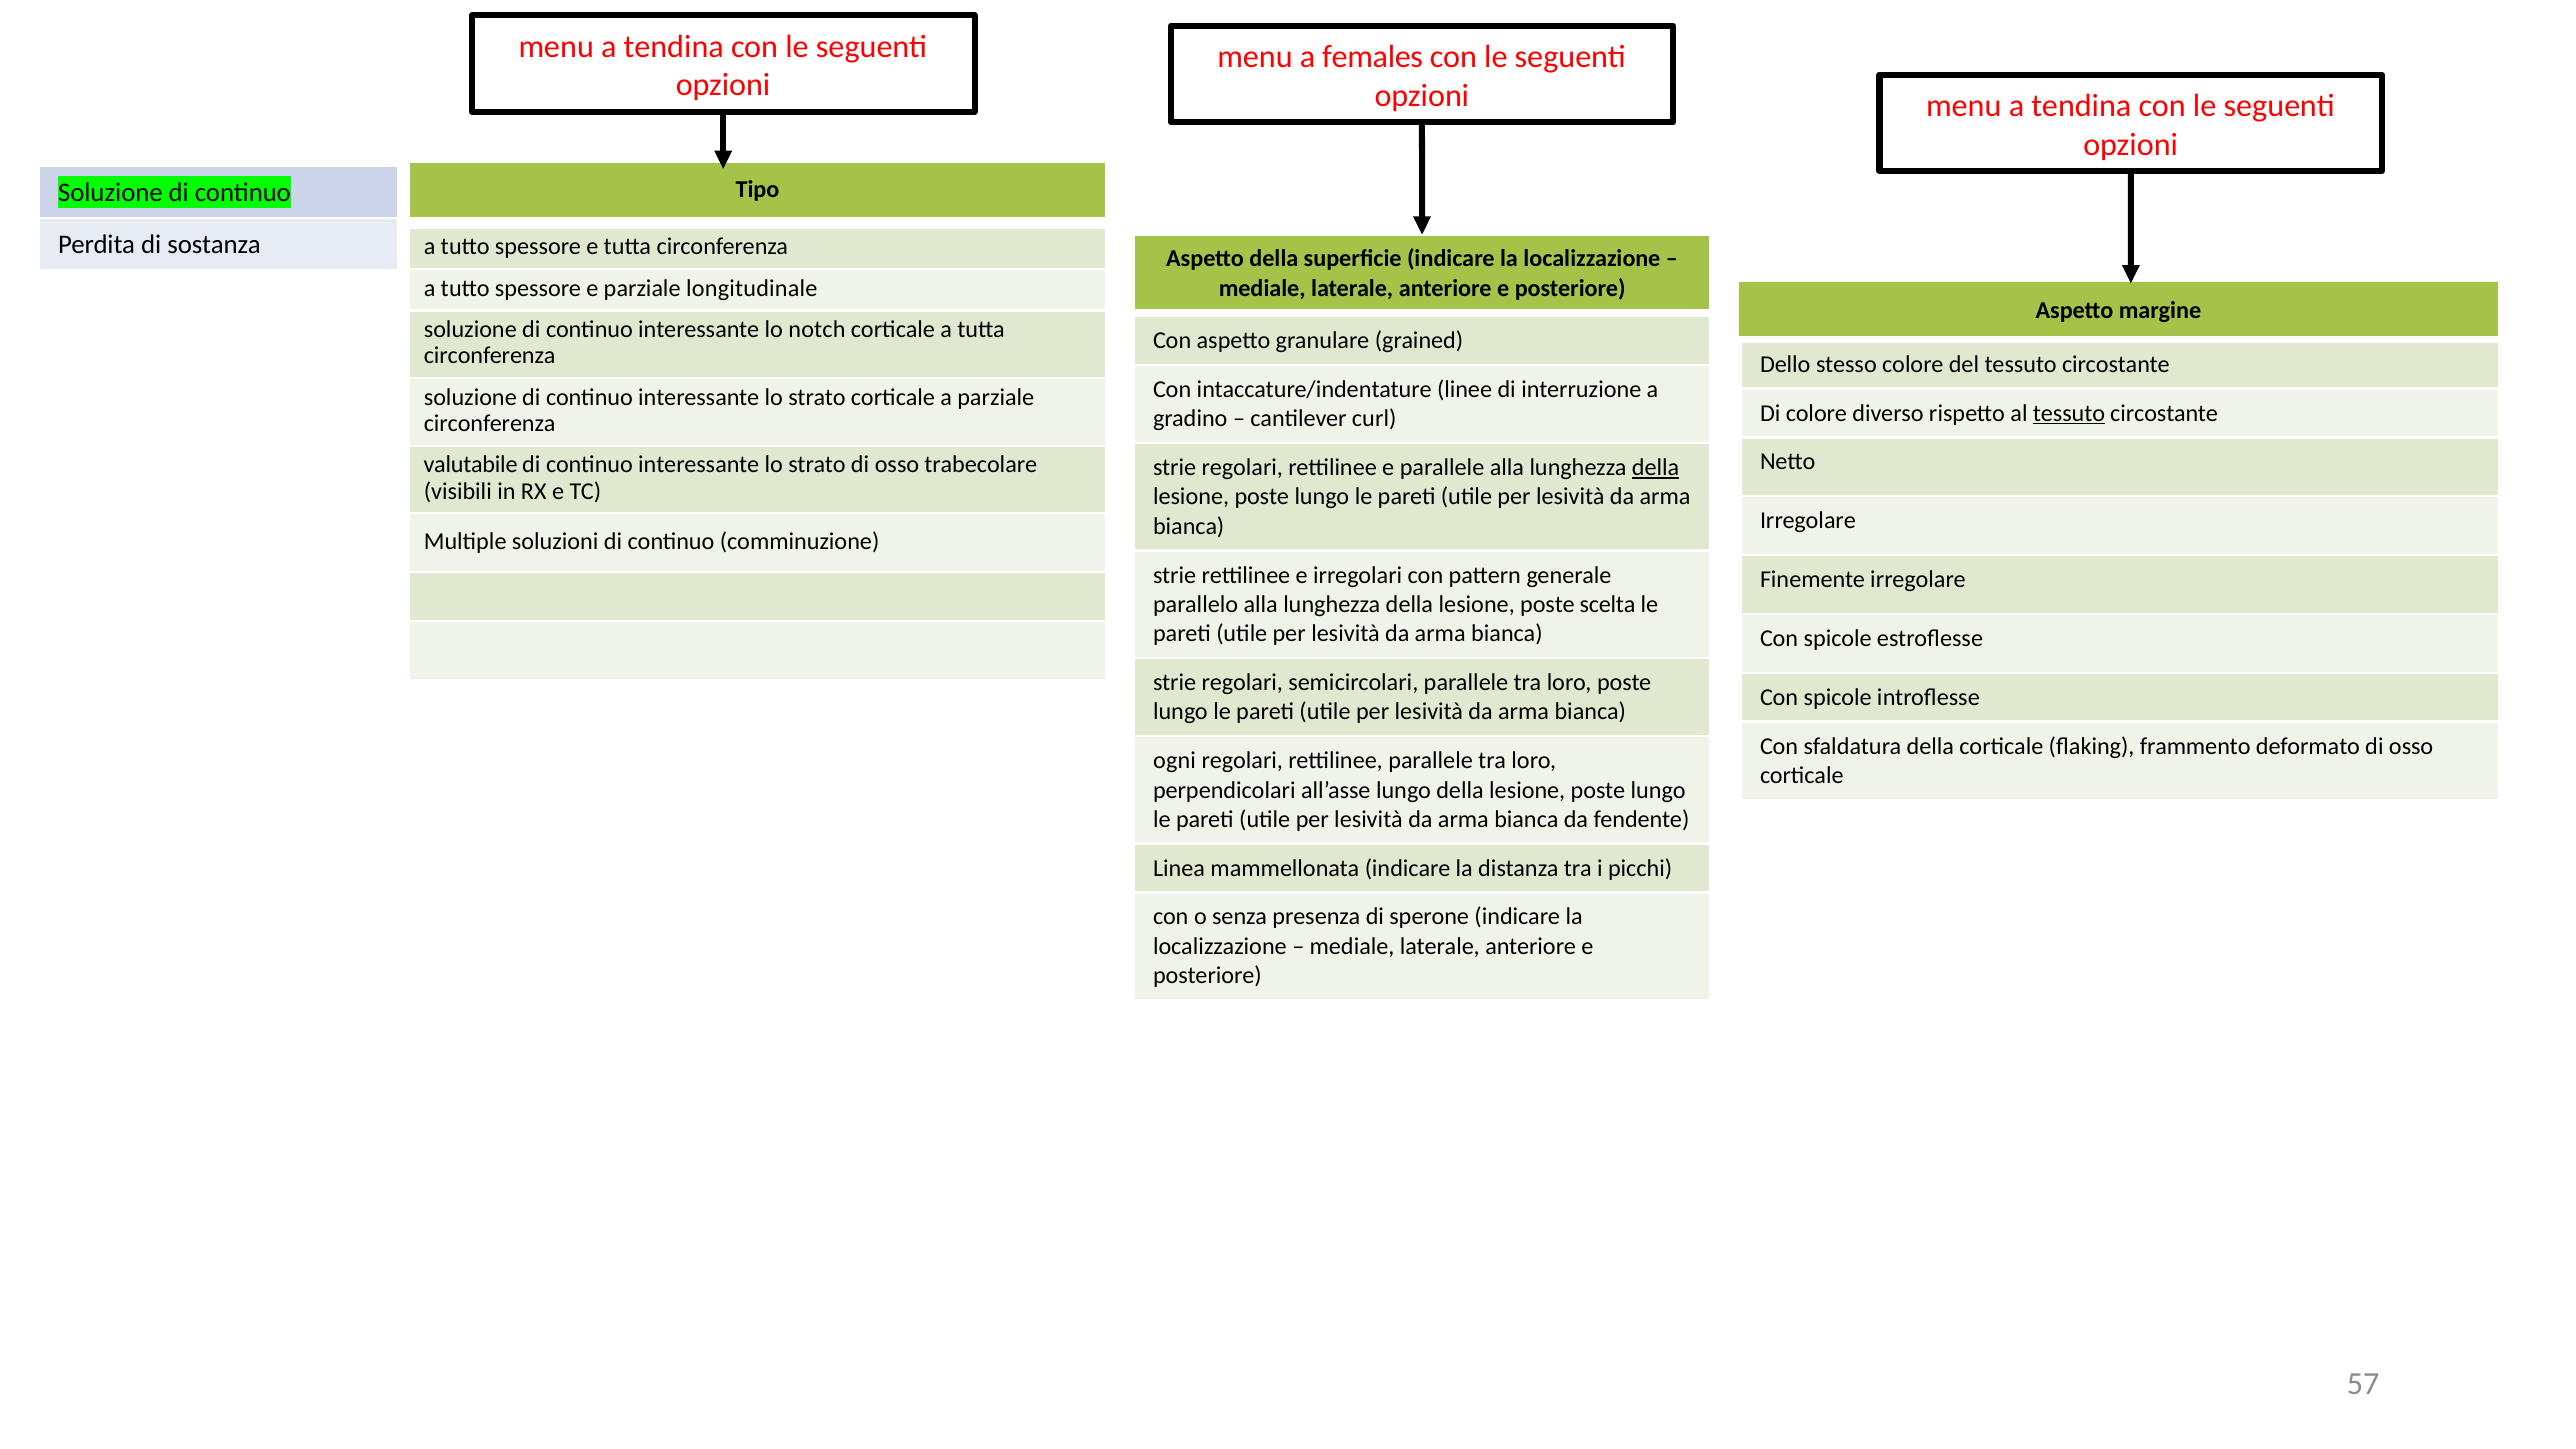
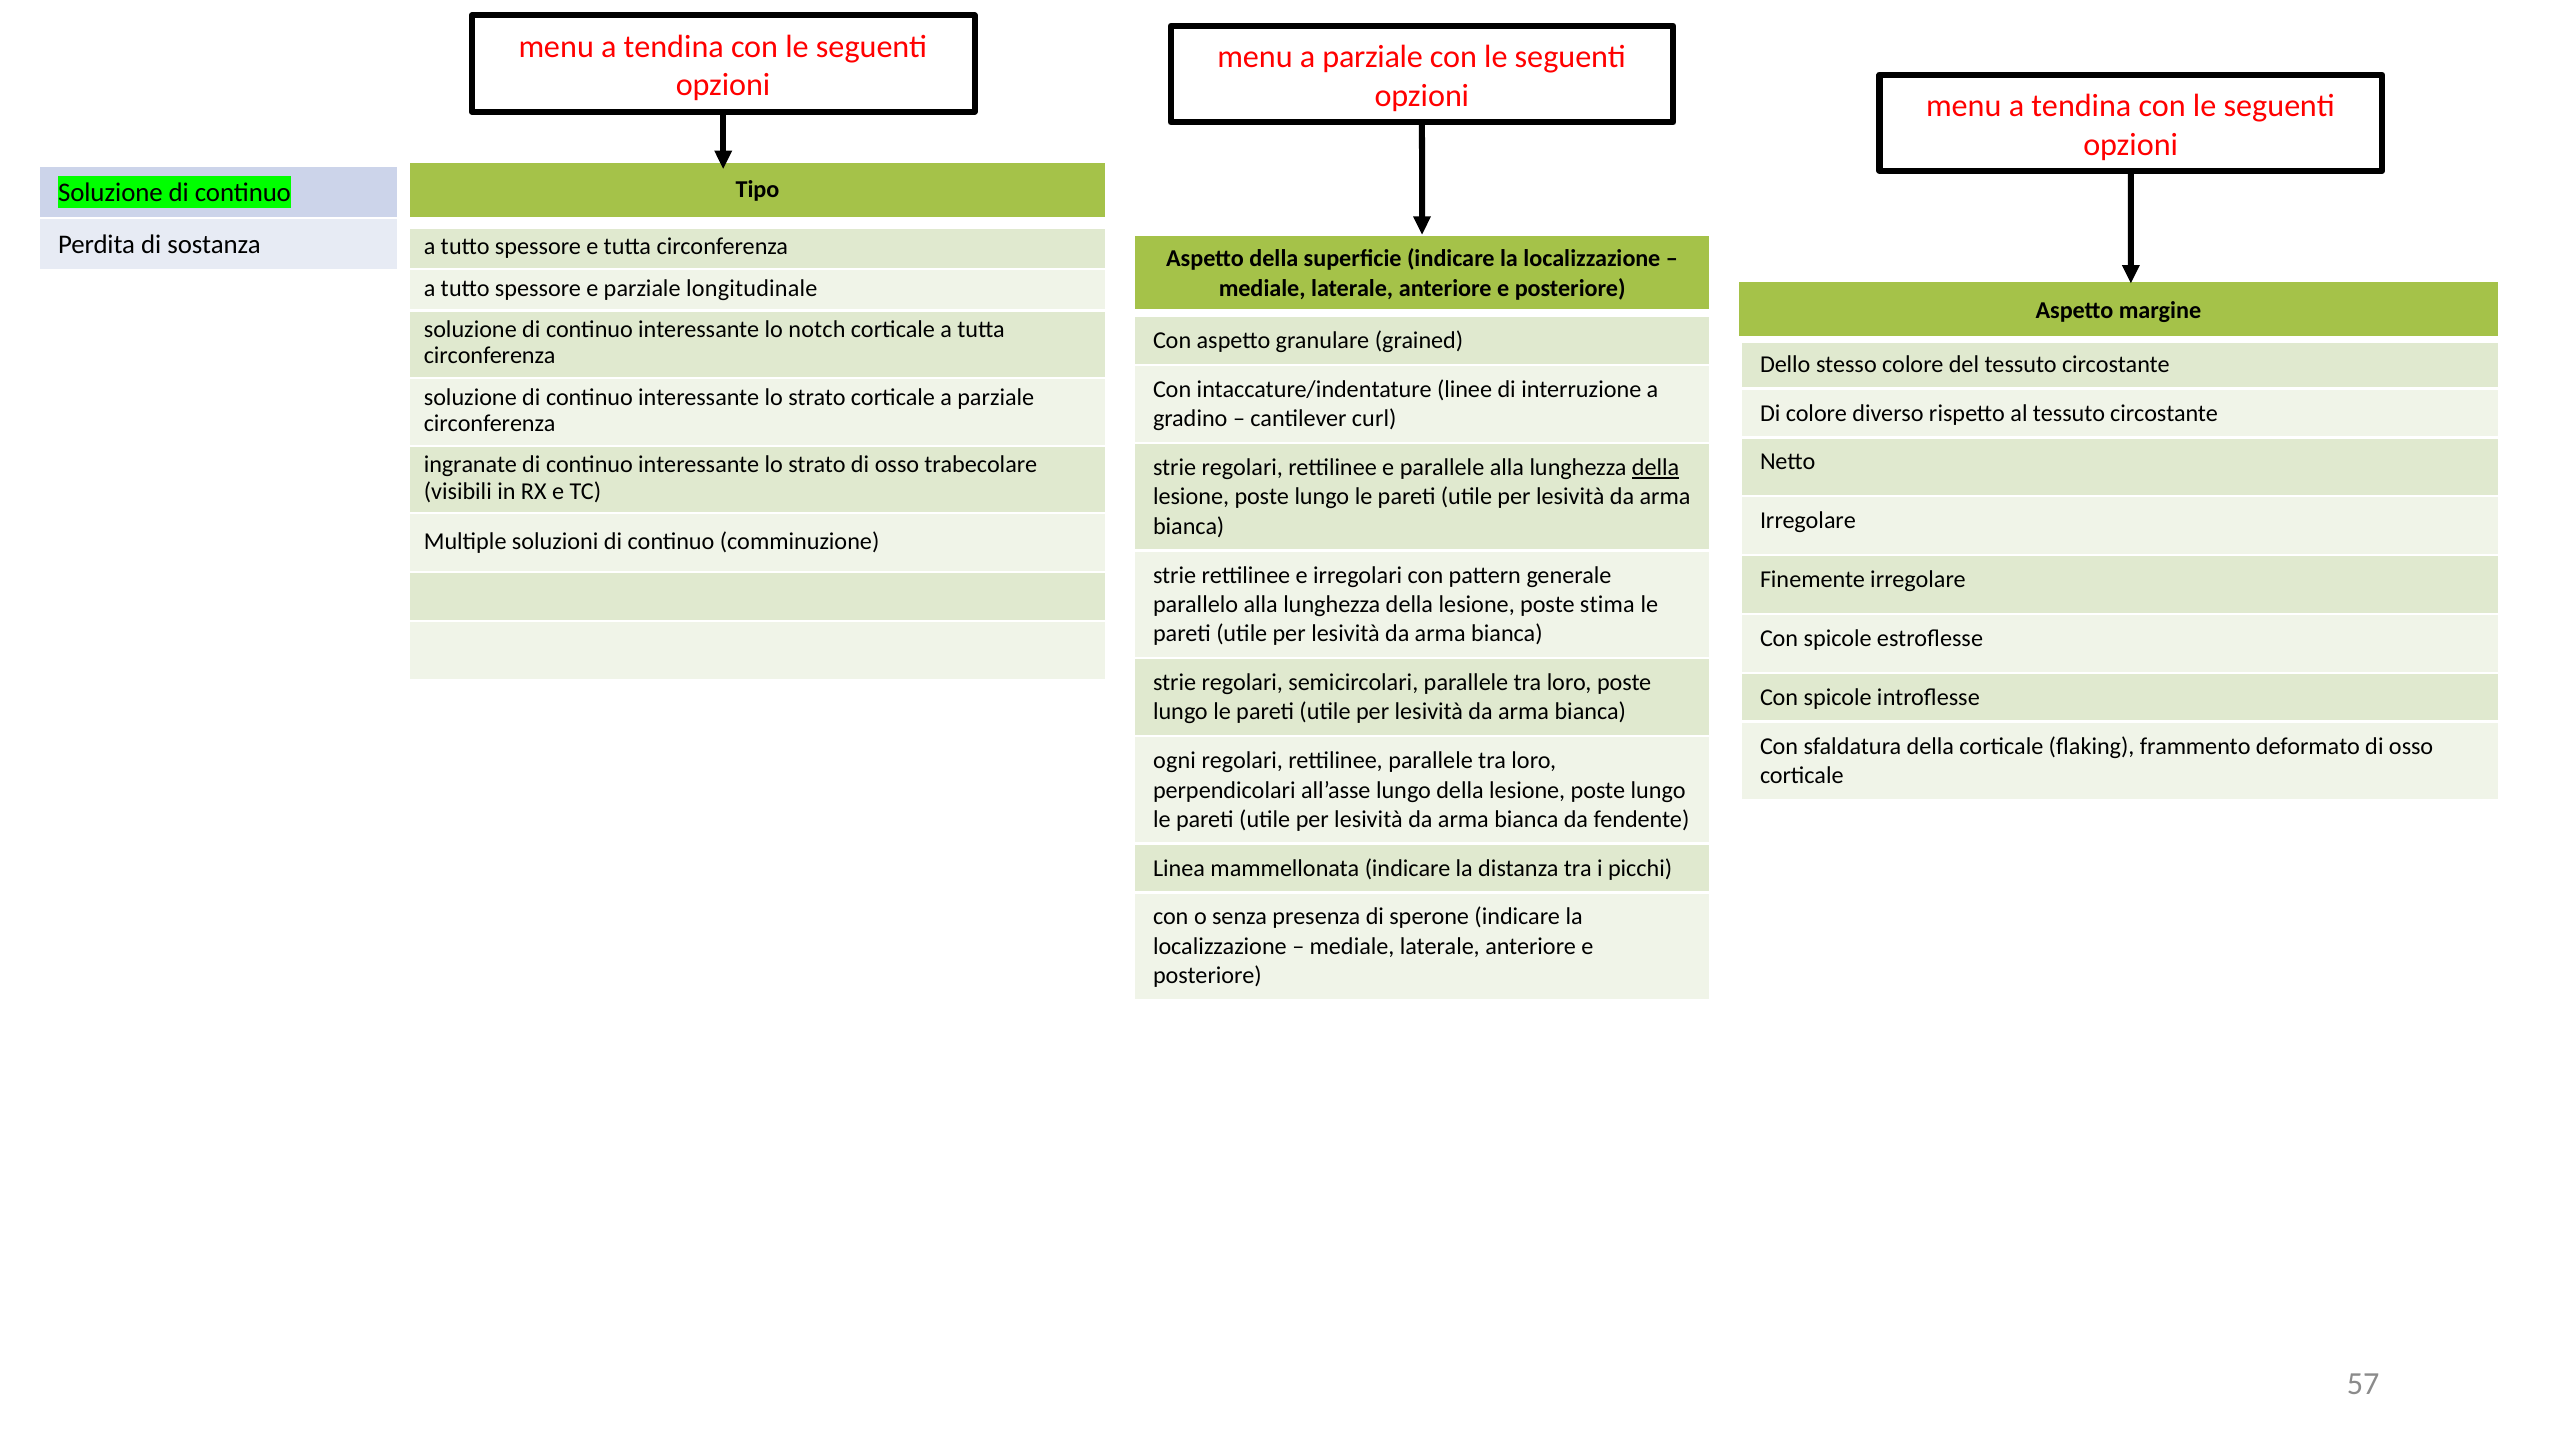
menu a females: females -> parziale (1373, 57)
tessuto underline: present -> none (2069, 413)
valutabile: valutabile -> ingranate (470, 465)
scelta: scelta -> stima (1607, 604)
